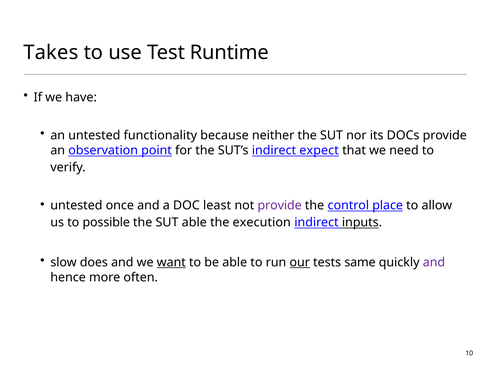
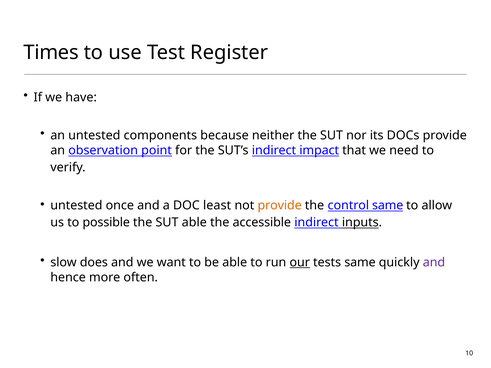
Takes: Takes -> Times (51, 53)
Runtime: Runtime -> Register (229, 53)
functionality: functionality -> components (160, 136)
expect: expect -> impact (319, 150)
provide colour: purple -> orange (280, 205)
control place: place -> same (388, 205)
execution: execution -> accessible (262, 222)
want underline: present -> none (171, 263)
